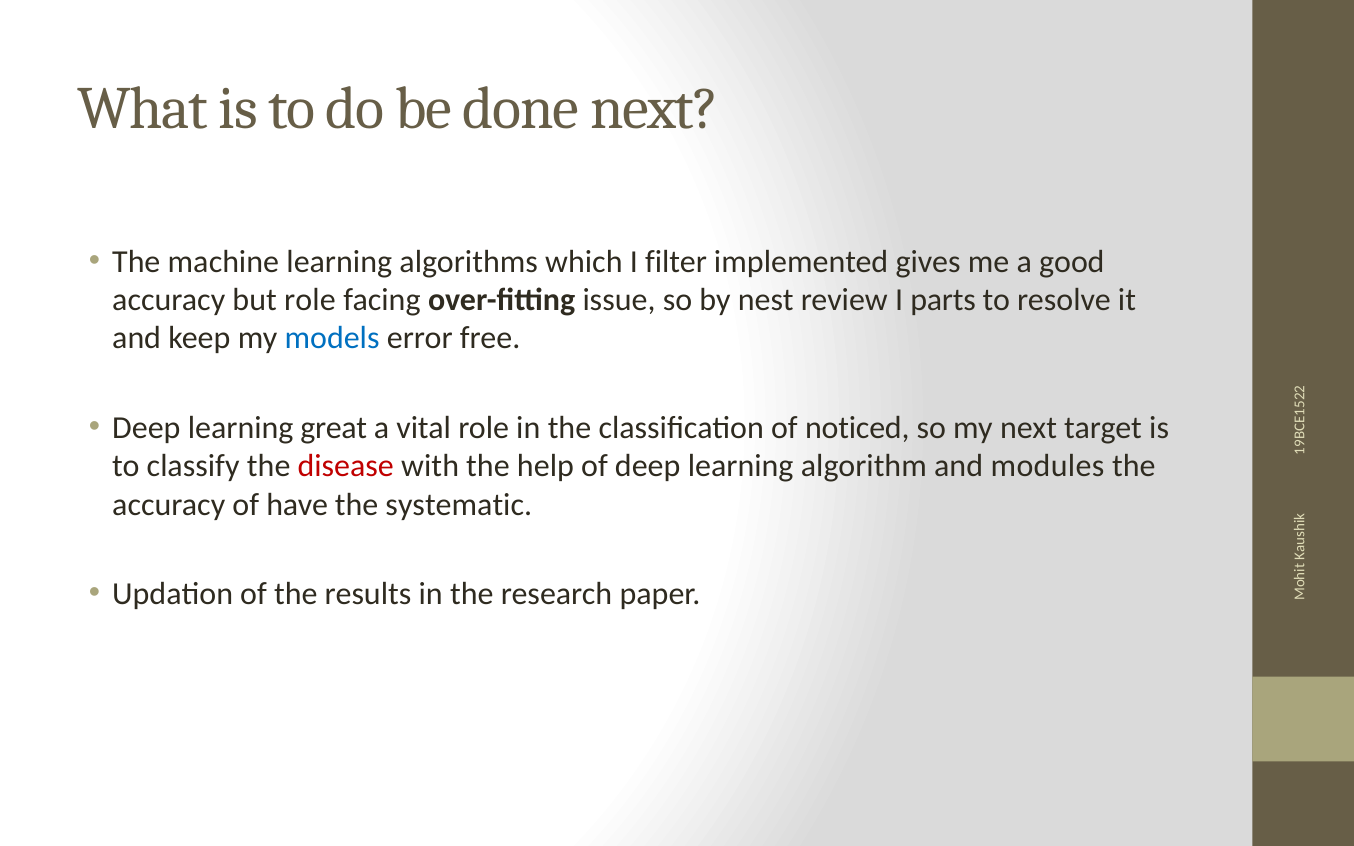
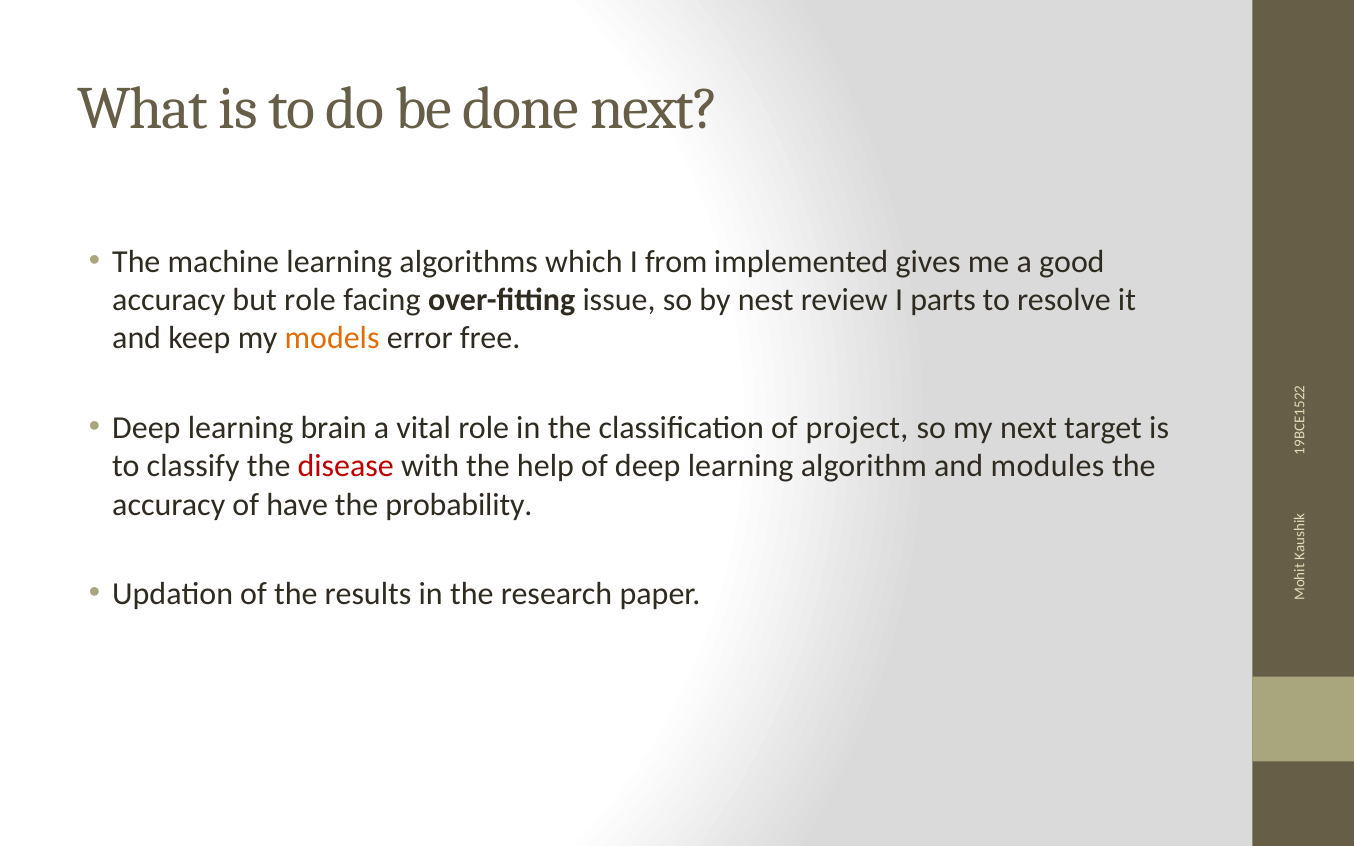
filter: filter -> from (676, 262)
models colour: blue -> orange (332, 338)
great: great -> brain (334, 428)
noticed: noticed -> project (857, 428)
systematic: systematic -> probability (459, 505)
